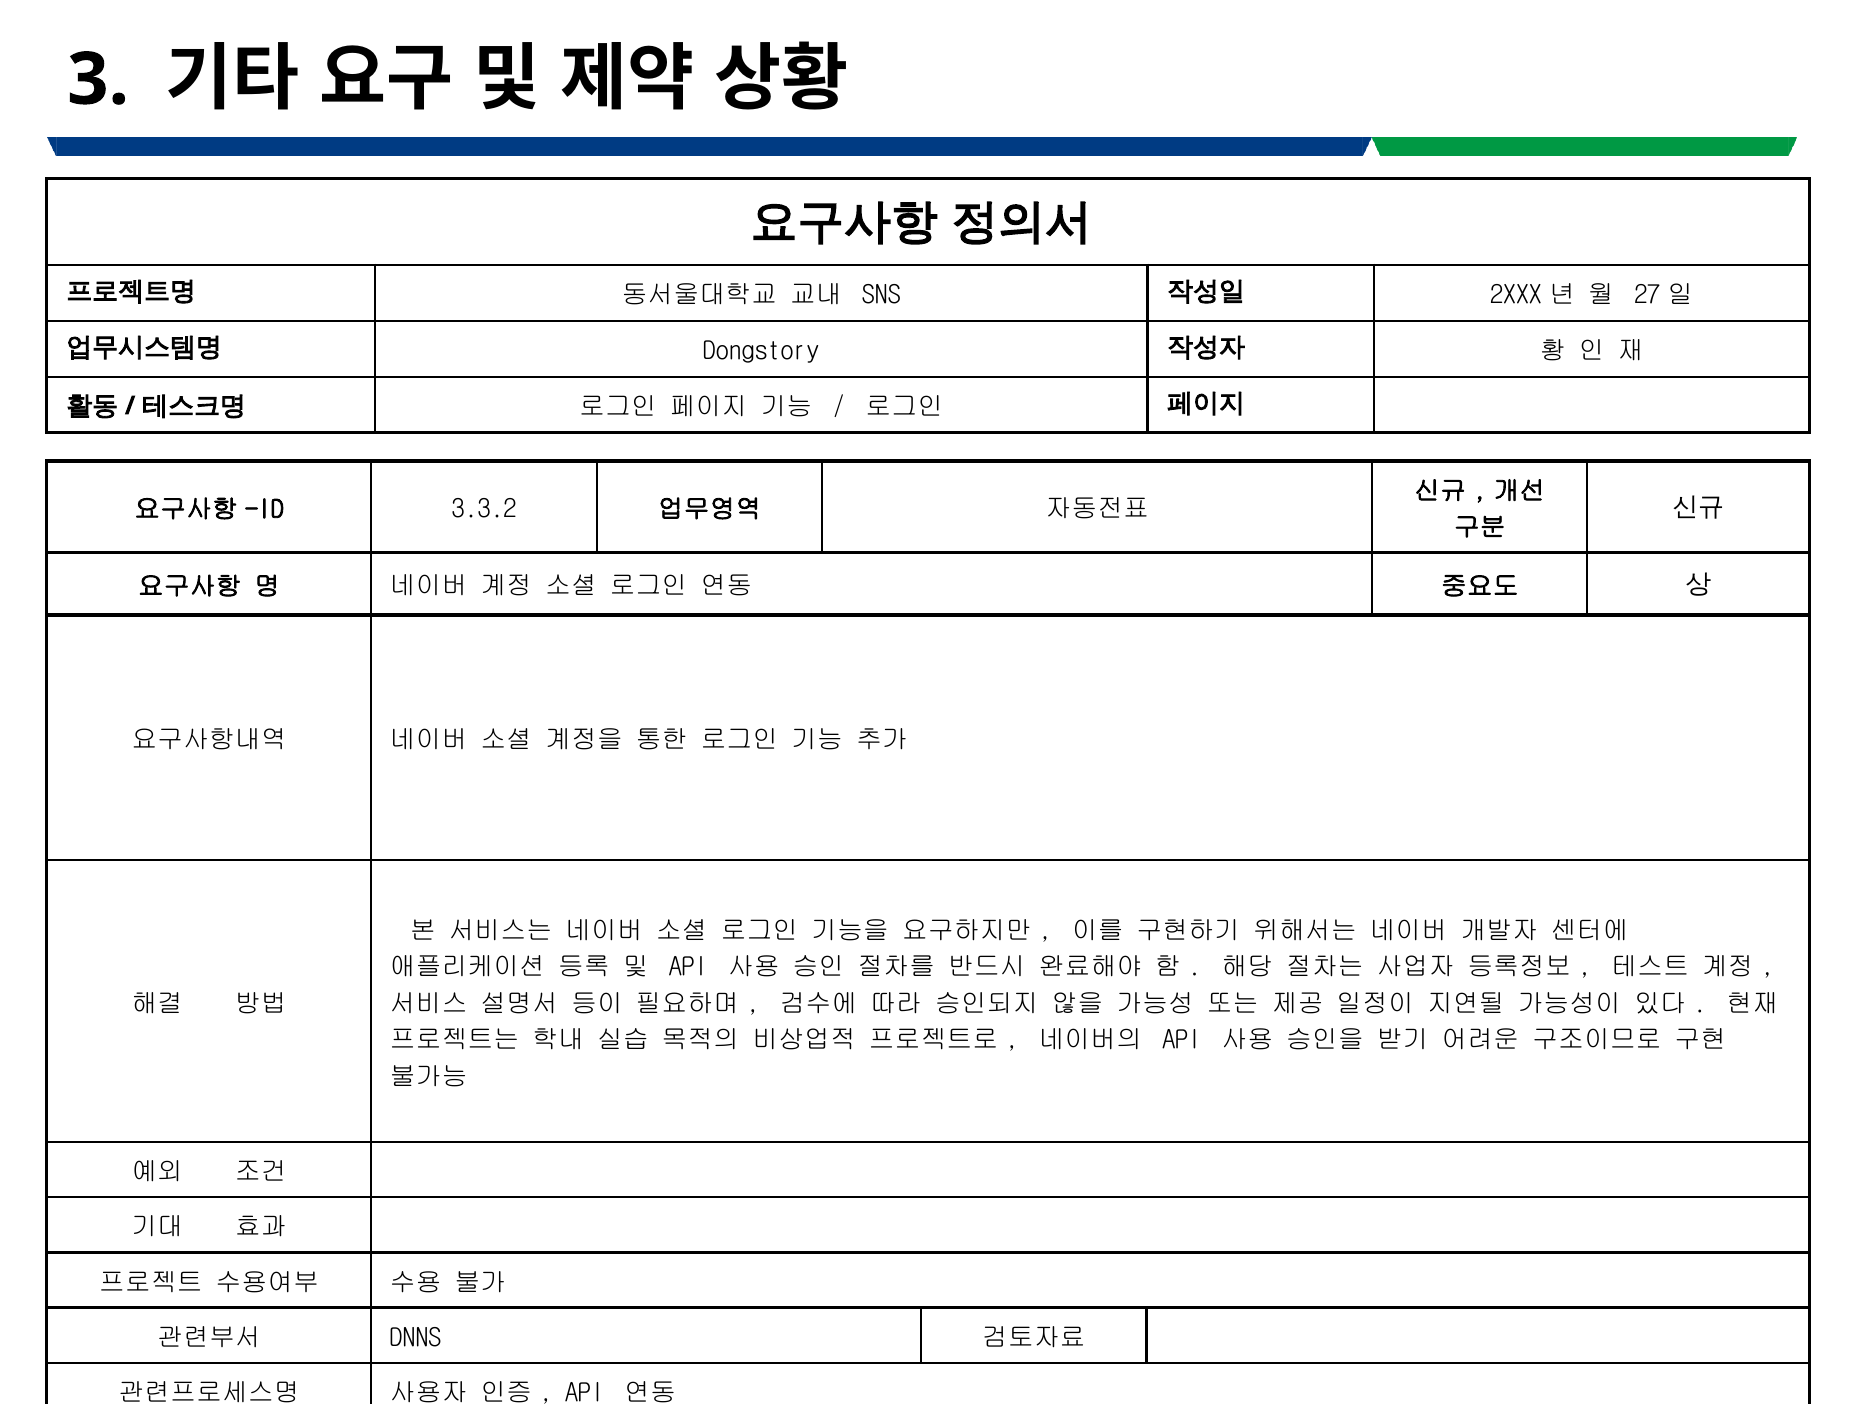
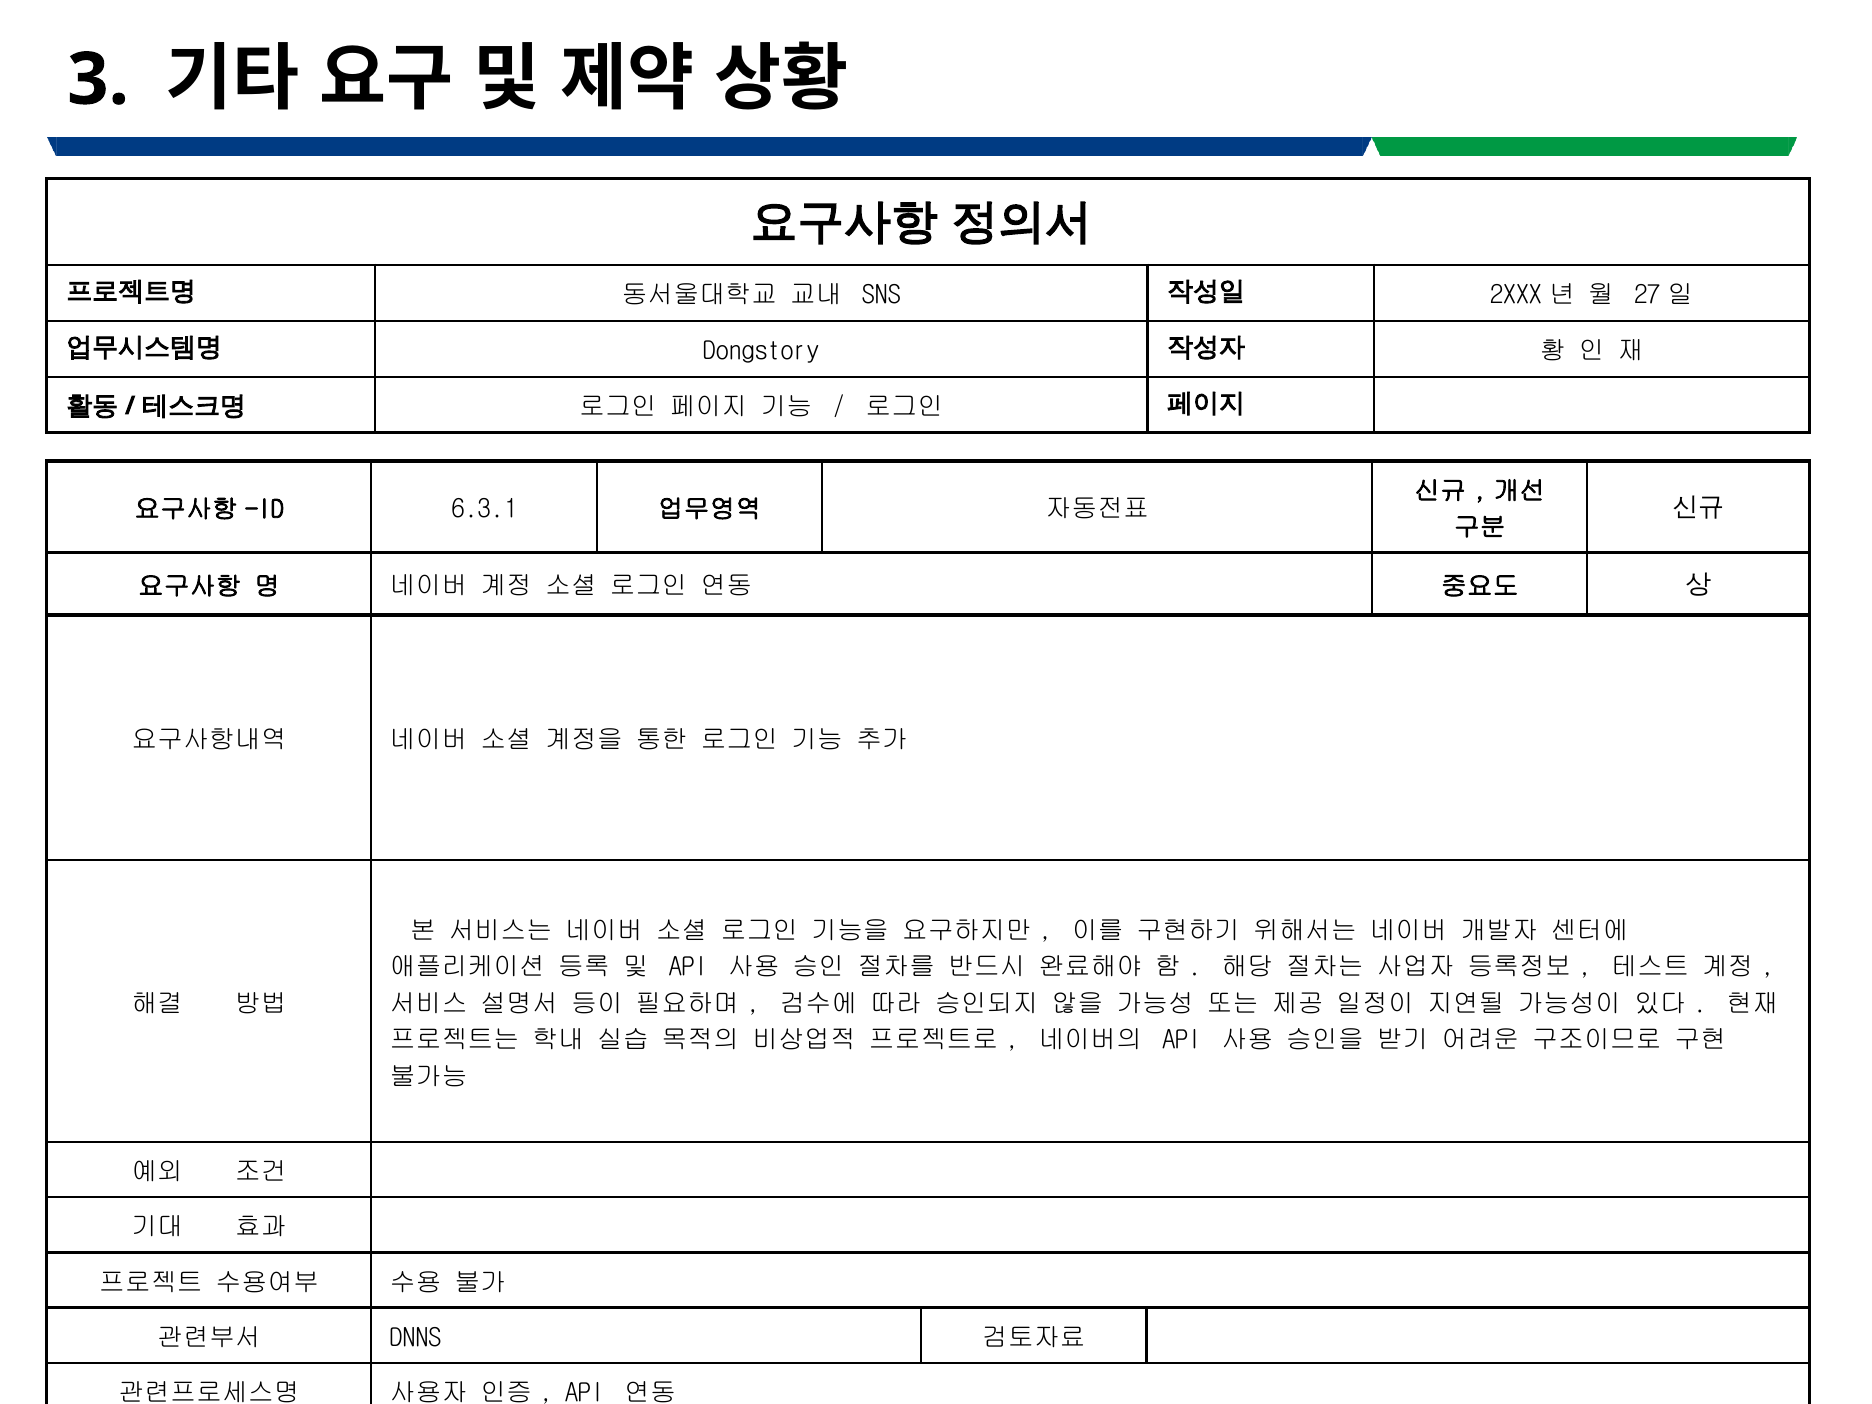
3.3.2: 3.3.2 -> 6.3.1 (484, 509)
